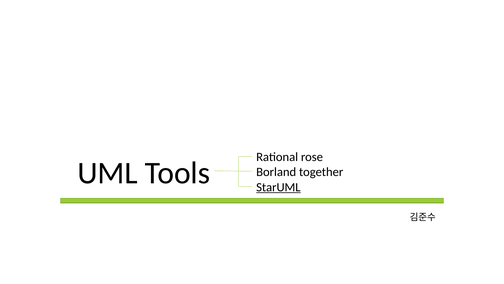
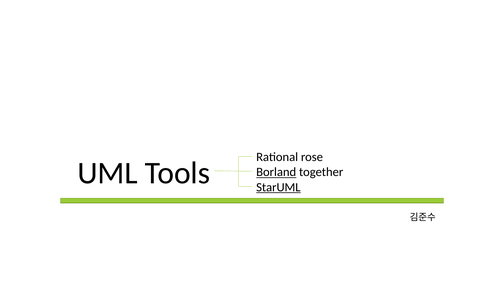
Borland underline: none -> present (276, 172)
